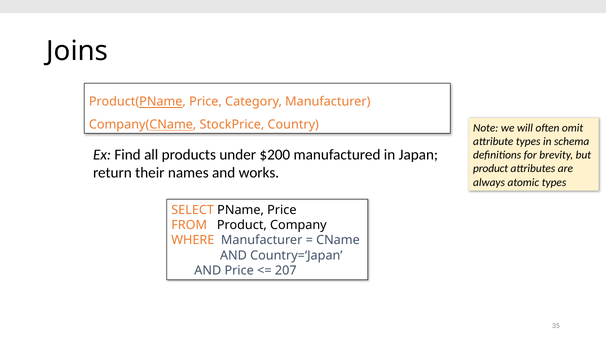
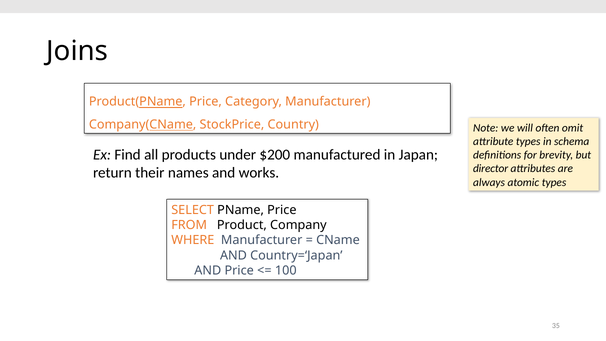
product: product -> director (491, 169)
207: 207 -> 100 (286, 270)
